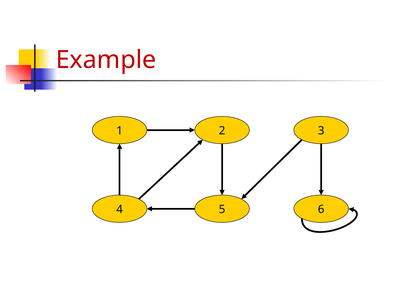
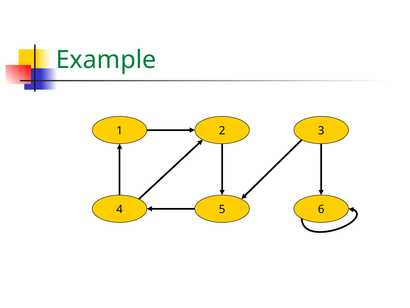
Example colour: red -> green (106, 60)
